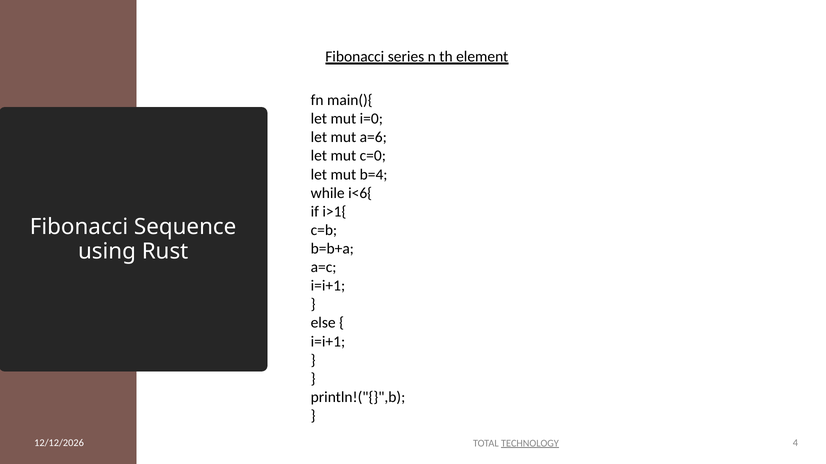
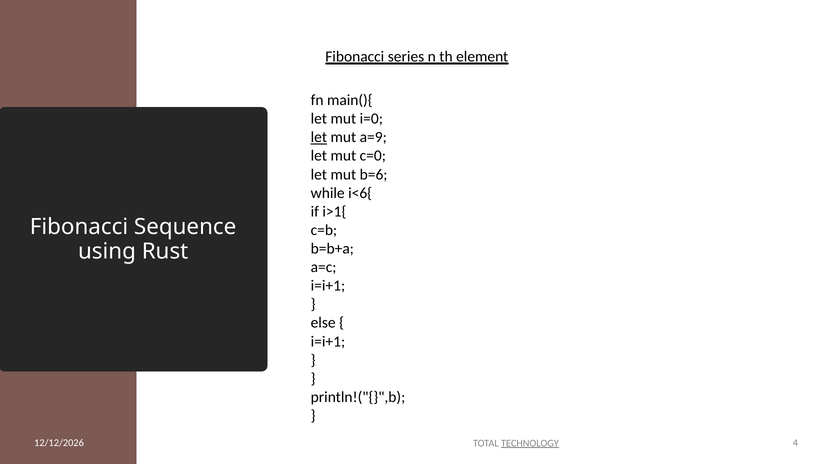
let underline: none -> present (319, 137)
a=6: a=6 -> a=9 (373, 137)
b=4: b=4 -> b=6 (374, 175)
